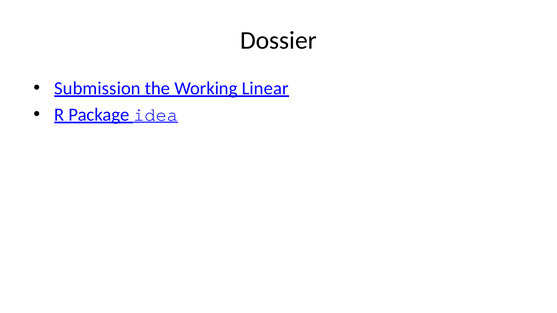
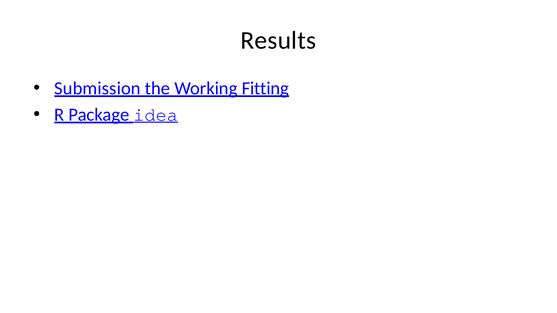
Dossier: Dossier -> Results (278, 40)
Linear: Linear -> Fitting (265, 88)
